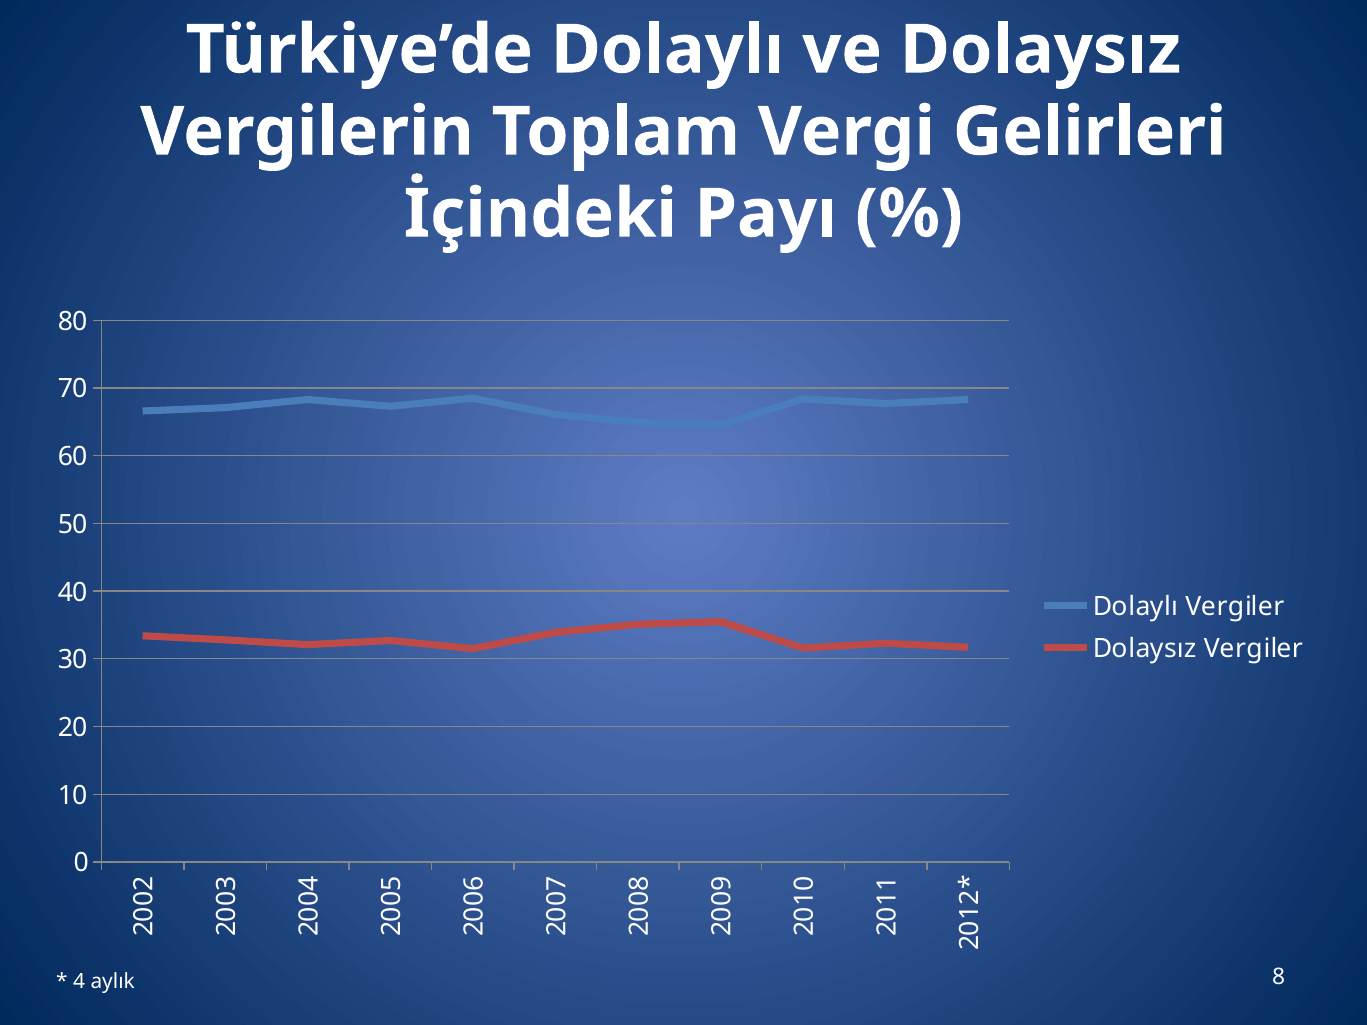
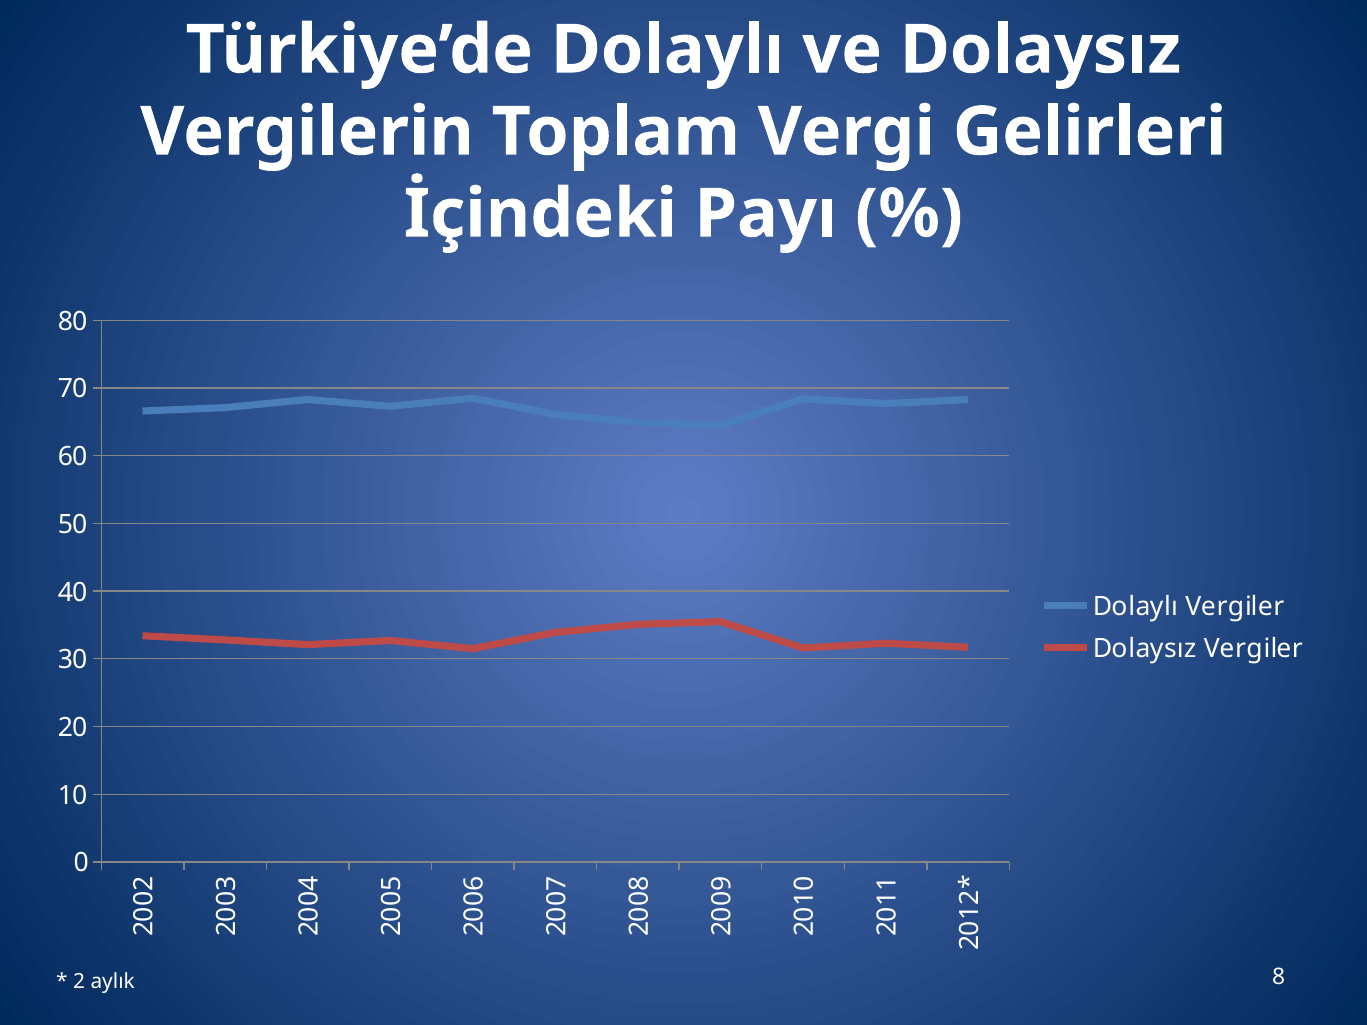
4: 4 -> 2 (79, 982)
